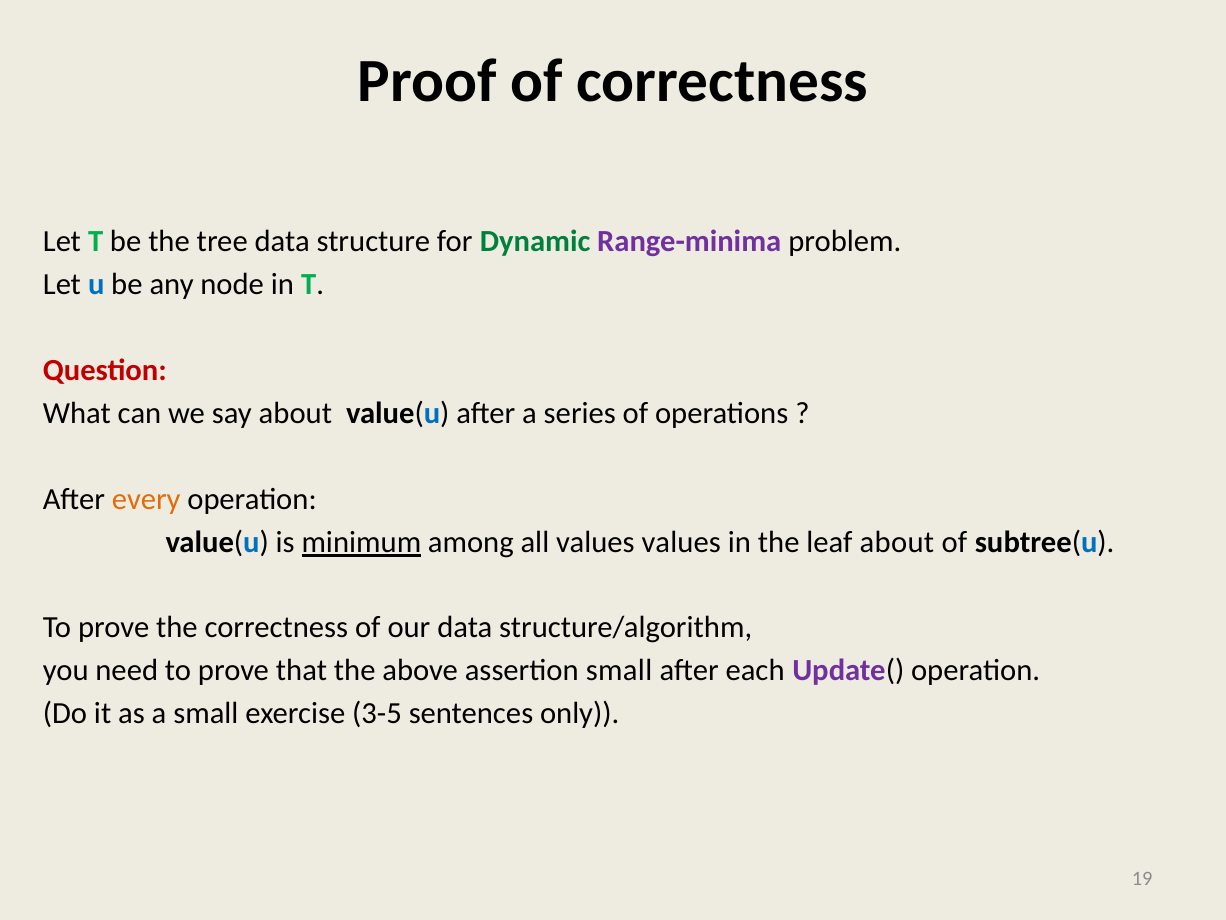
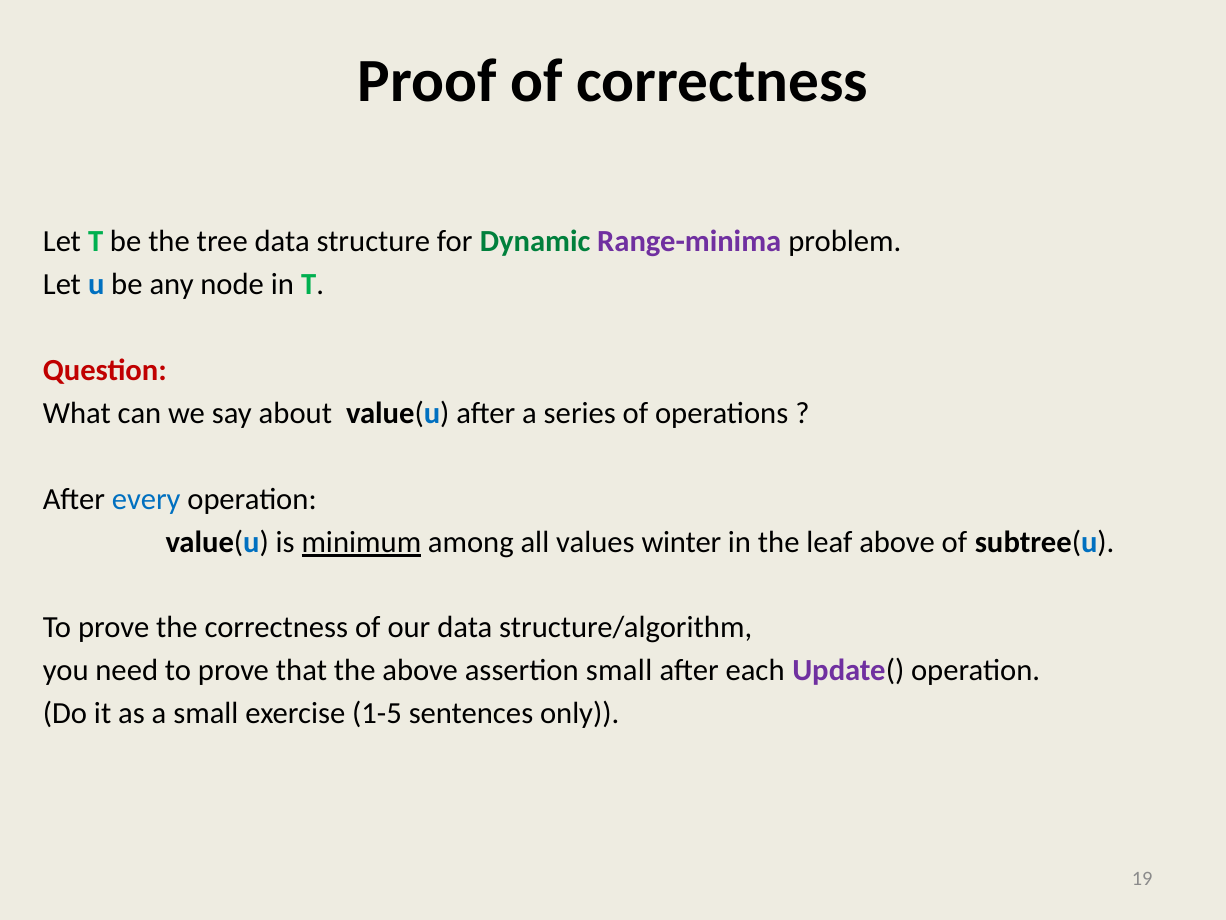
every colour: orange -> blue (146, 499)
values values: values -> winter (681, 542)
leaf about: about -> above (897, 542)
3-5: 3-5 -> 1-5 (377, 713)
